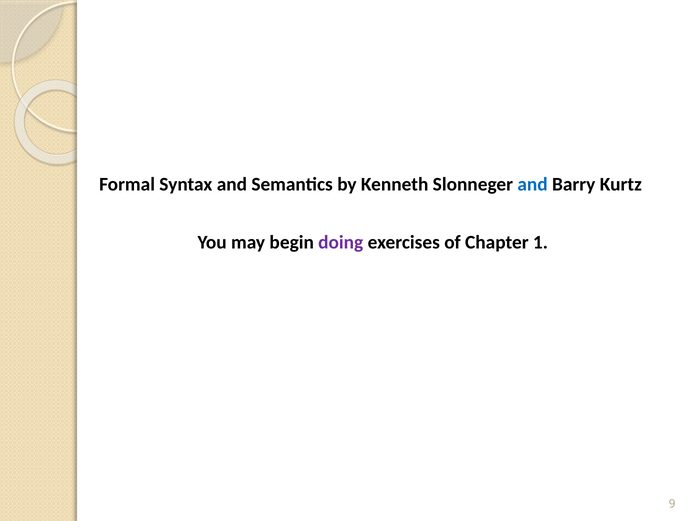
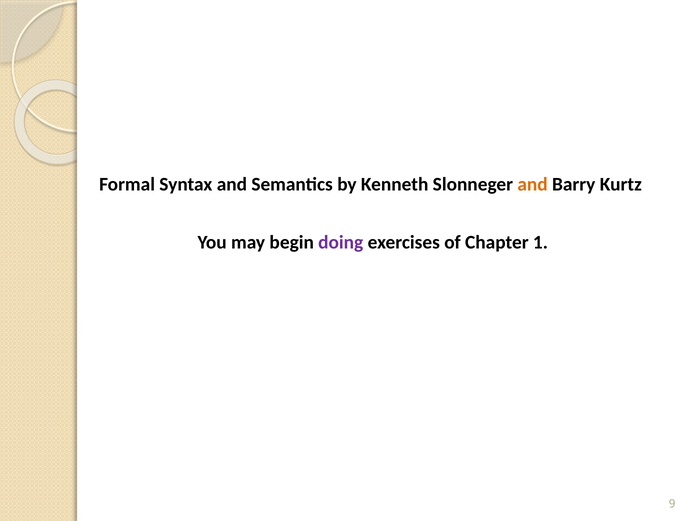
and colour: blue -> orange (533, 184)
